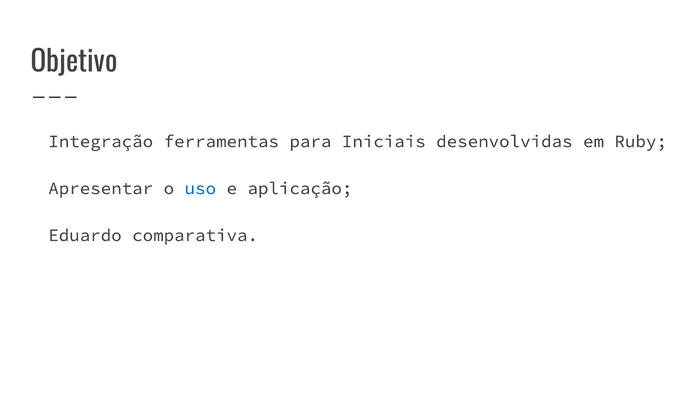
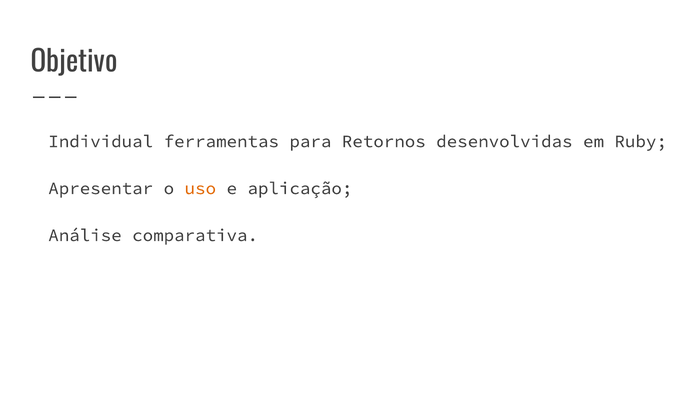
Integração: Integração -> Individual (101, 141)
Iniciais: Iniciais -> Retornos (384, 141)
uso colour: blue -> orange (200, 188)
Eduardo: Eduardo -> Análise (85, 235)
